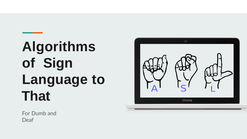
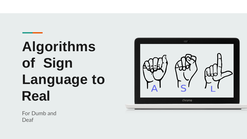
That: That -> Real (36, 96)
